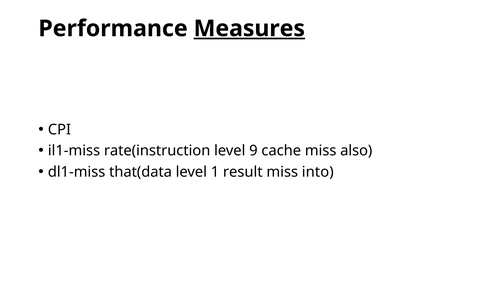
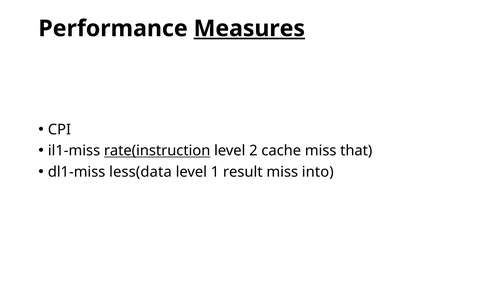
rate(instruction underline: none -> present (157, 150)
9: 9 -> 2 (253, 150)
also: also -> that (356, 150)
that(data: that(data -> less(data (140, 172)
